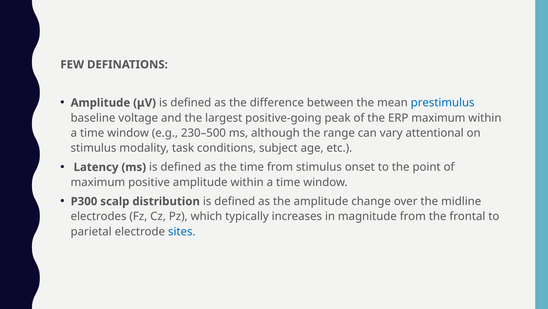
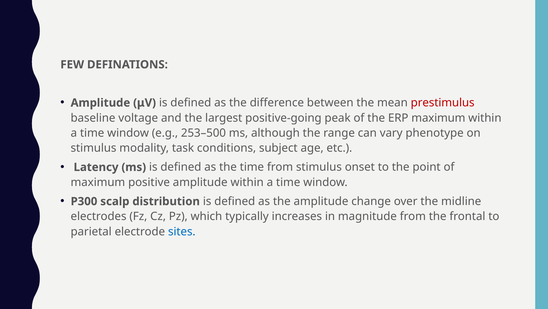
prestimulus colour: blue -> red (443, 103)
230–500: 230–500 -> 253–500 (203, 133)
attentional: attentional -> phenotype (435, 133)
